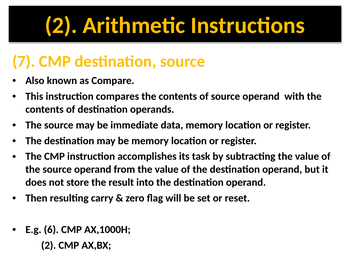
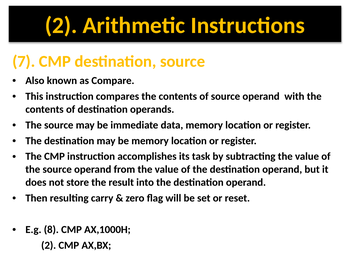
6: 6 -> 8 (51, 230)
